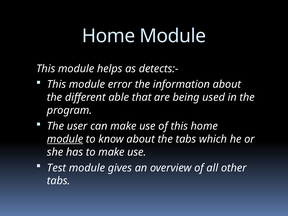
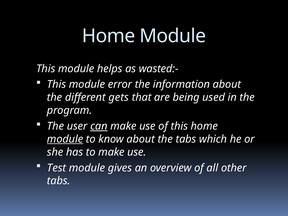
detects:-: detects:- -> wasted:- (159, 69)
able: able -> gets (119, 97)
can underline: none -> present (99, 126)
